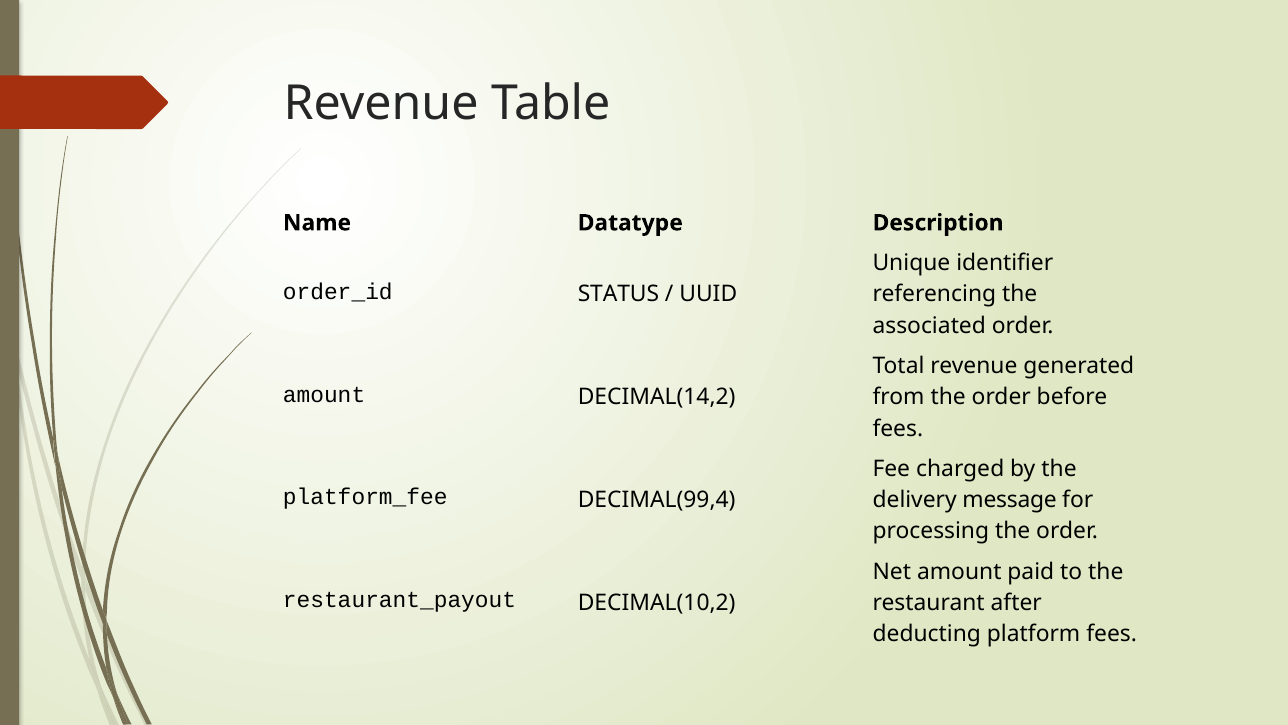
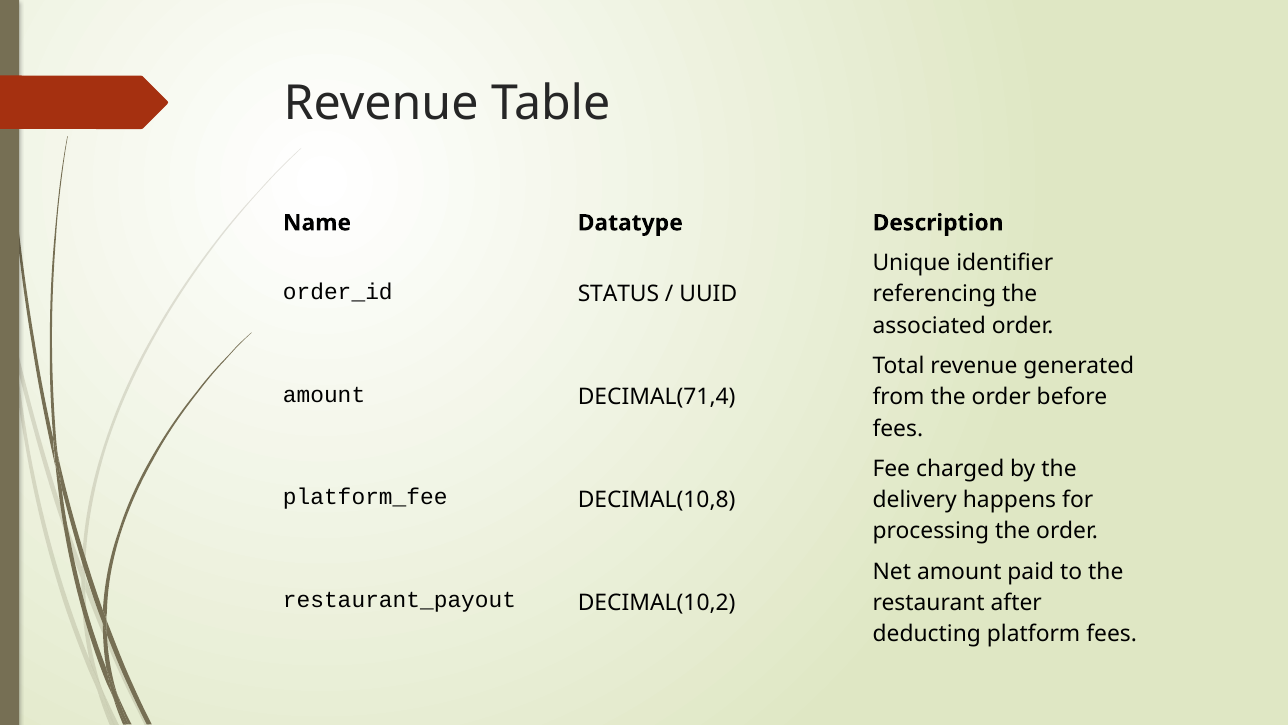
DECIMAL(14,2: DECIMAL(14,2 -> DECIMAL(71,4 (657, 397)
DECIMAL(99,4: DECIMAL(99,4 -> DECIMAL(10,8 (657, 500)
message: message -> happens (1009, 500)
